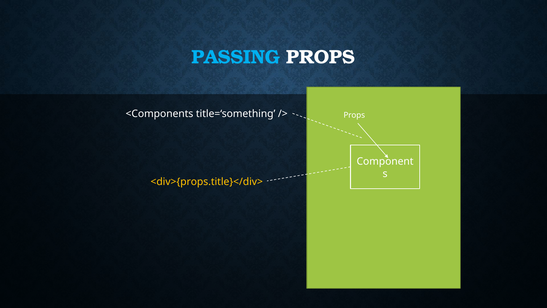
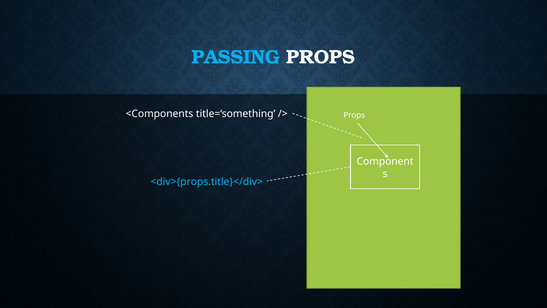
<div>{props.title}</div> colour: yellow -> light blue (207, 181)
